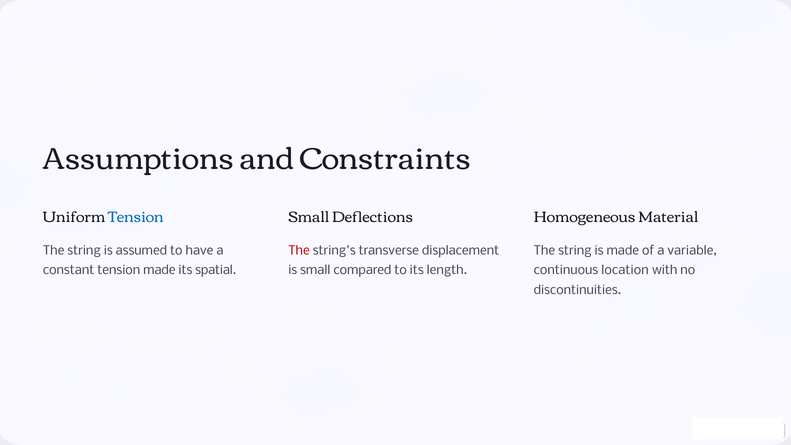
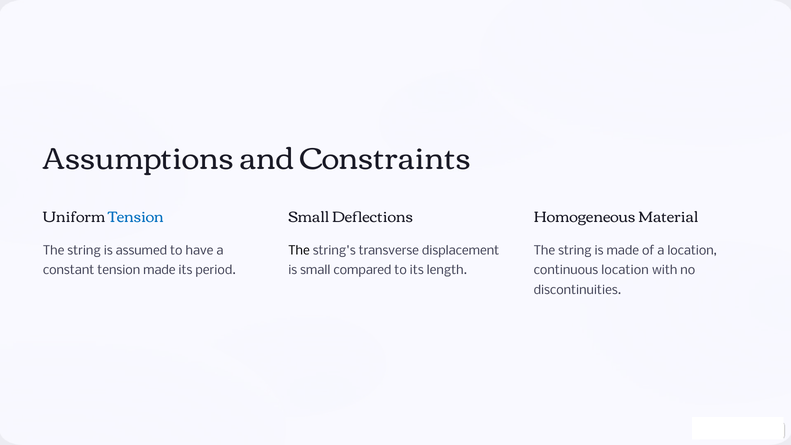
The colour: red -> black (299, 251)
a variable: variable -> location (692, 251)
spatial: spatial -> period (216, 270)
